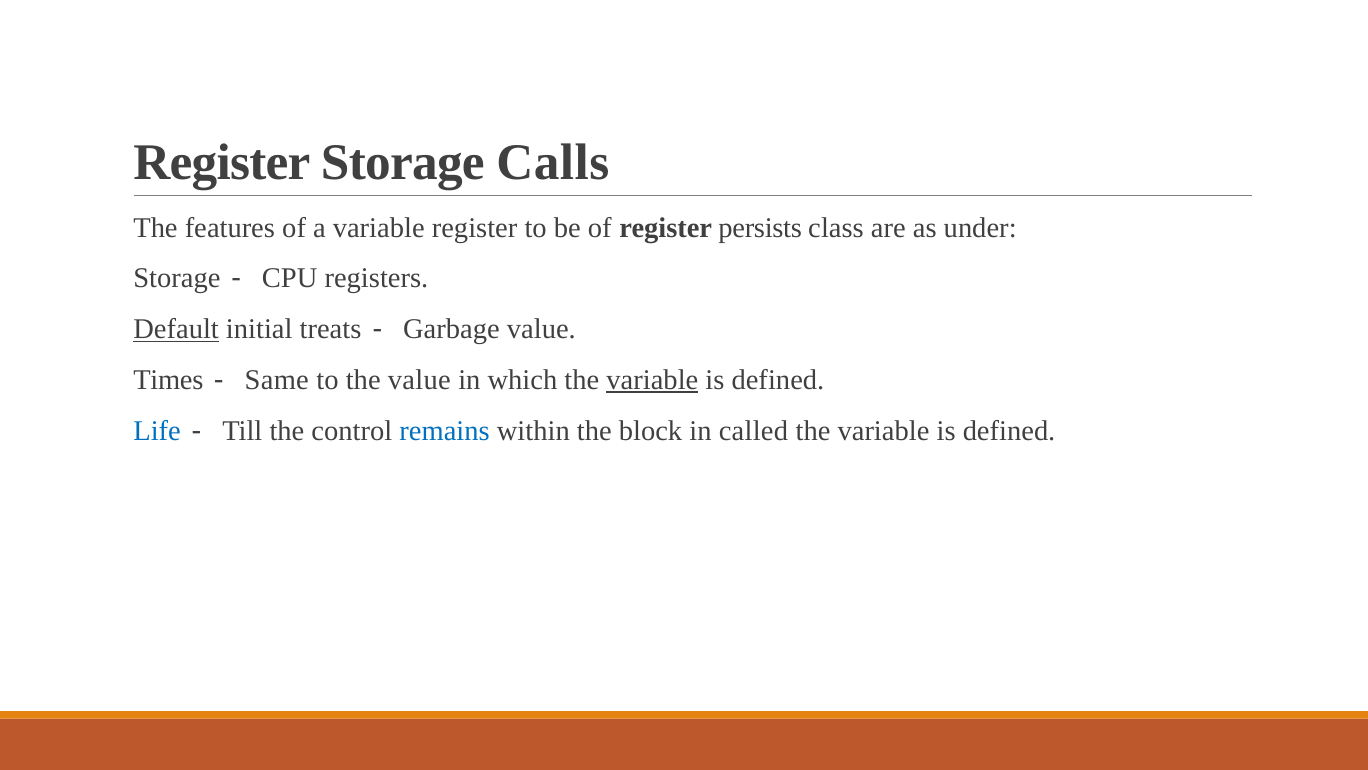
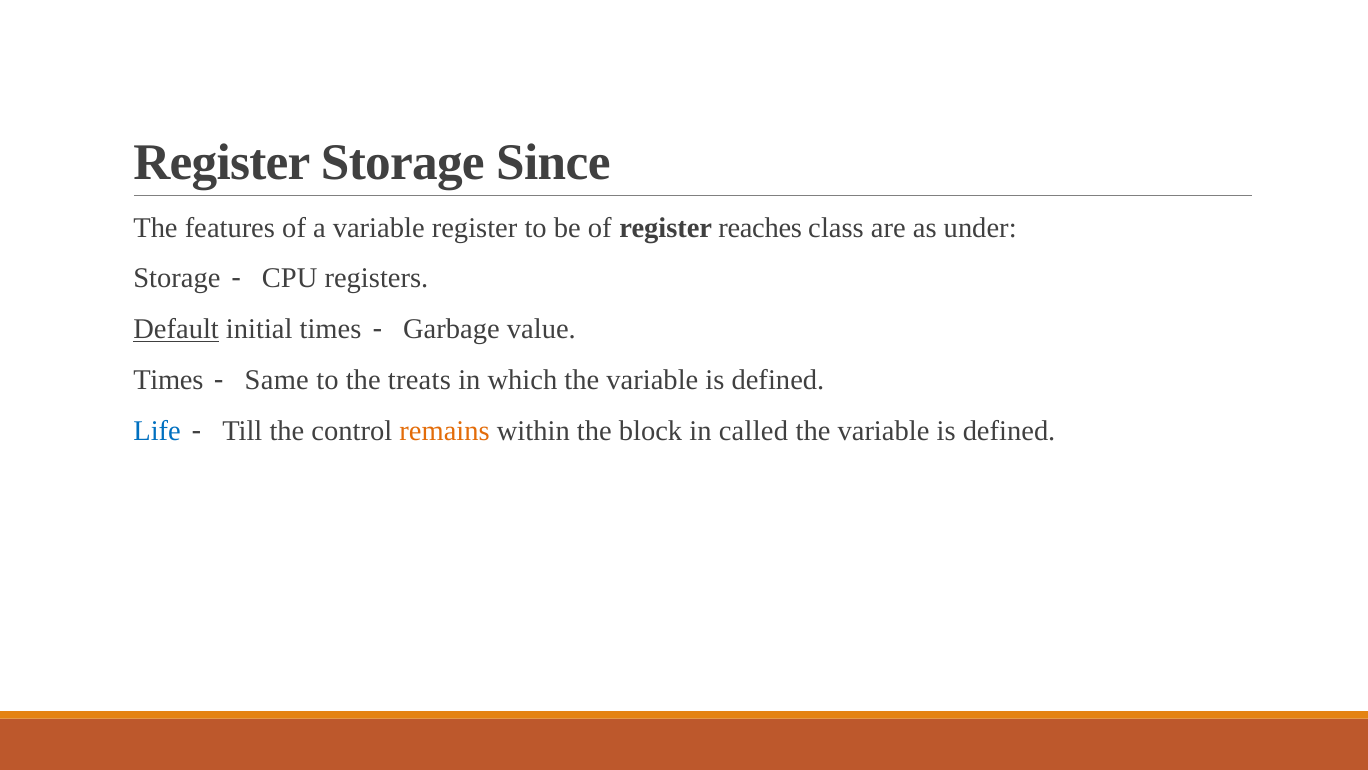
Calls: Calls -> Since (553, 162)
persists: persists -> reaches (760, 227)
initial treats: treats -> times (331, 329)
the value: value -> treats (419, 380)
variable underline: present -> none (652, 380)
remains colour: blue -> orange (445, 431)
